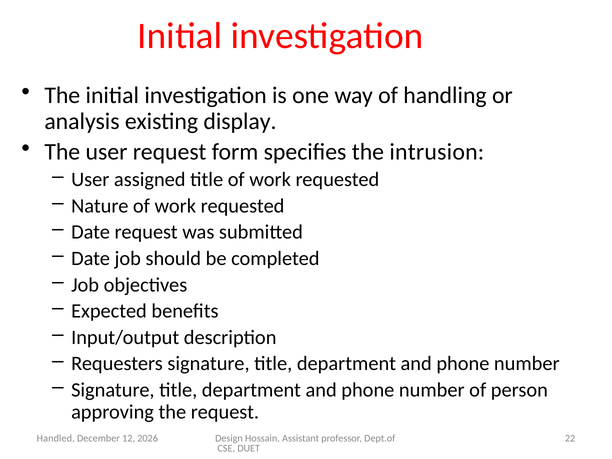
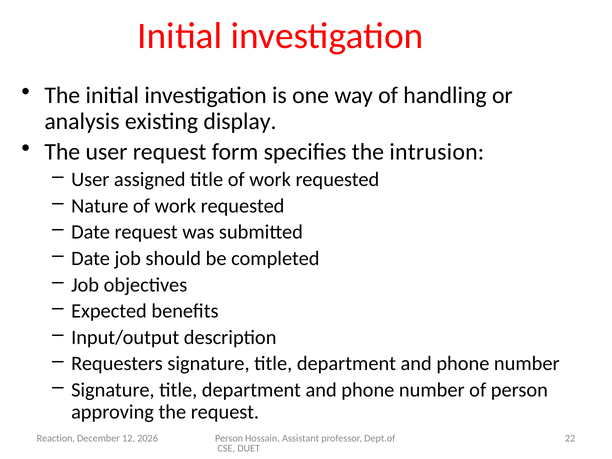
Handled: Handled -> Reaction (56, 438)
Design: Design -> Person (229, 438)
